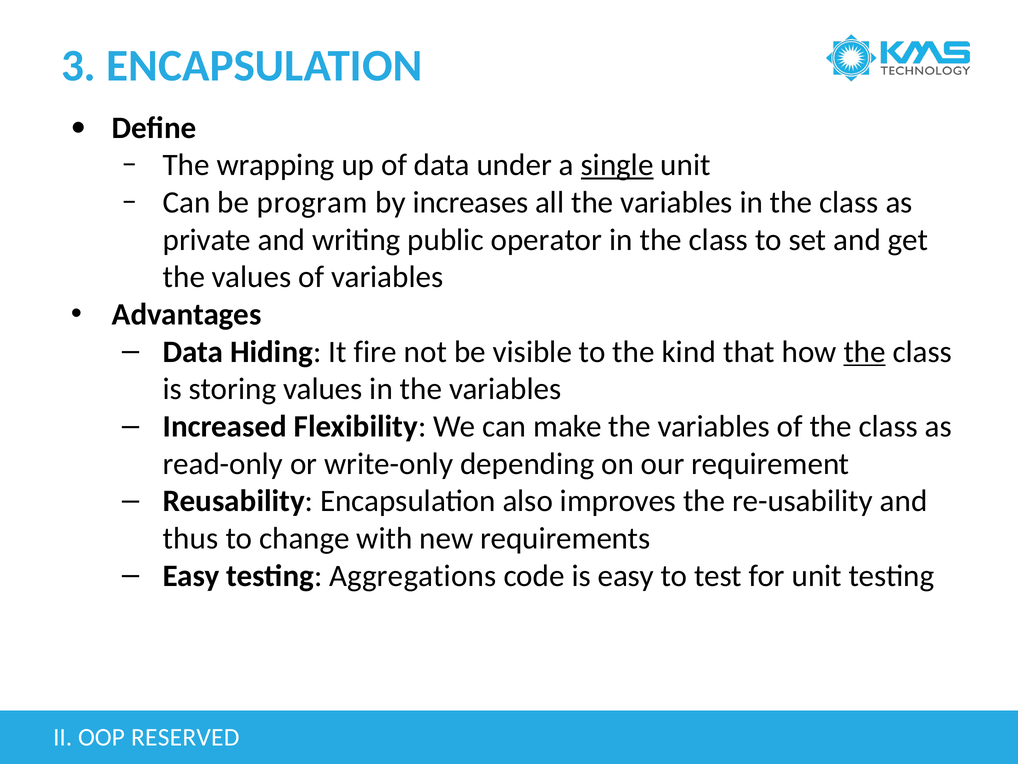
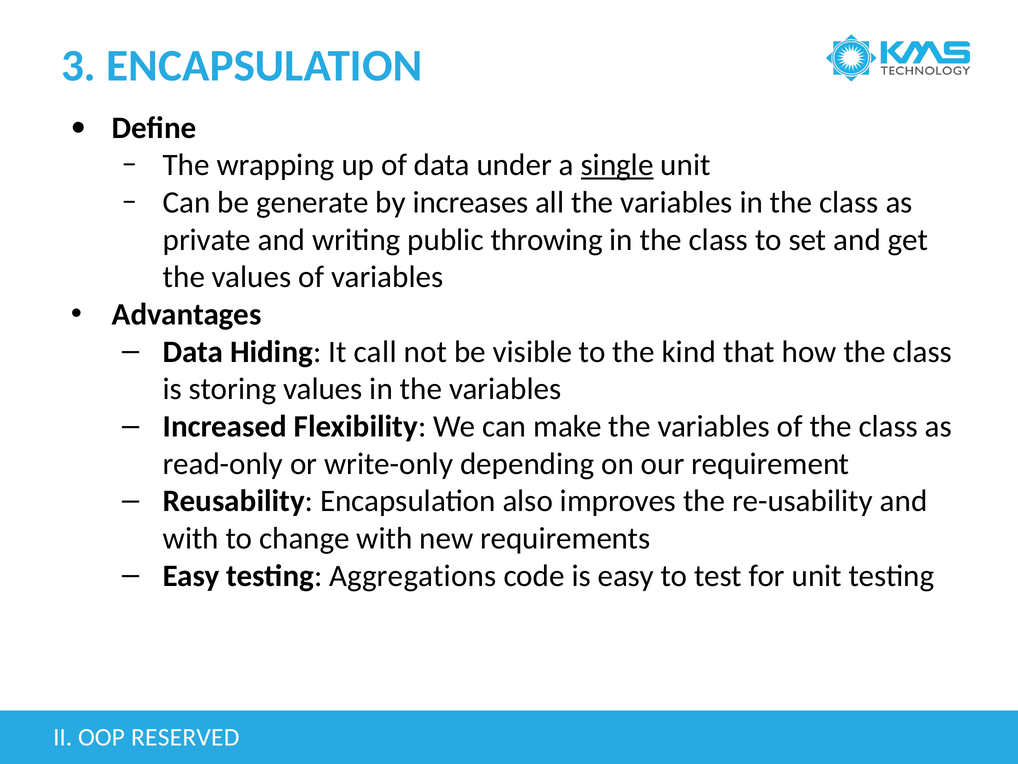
program: program -> generate (312, 202)
operator: operator -> throwing (547, 240)
fire: fire -> call (375, 352)
the underline: present -> none (865, 352)
thus: thus -> with (191, 538)
